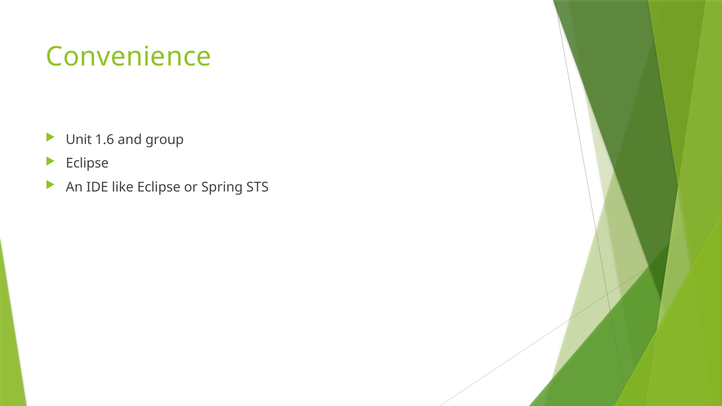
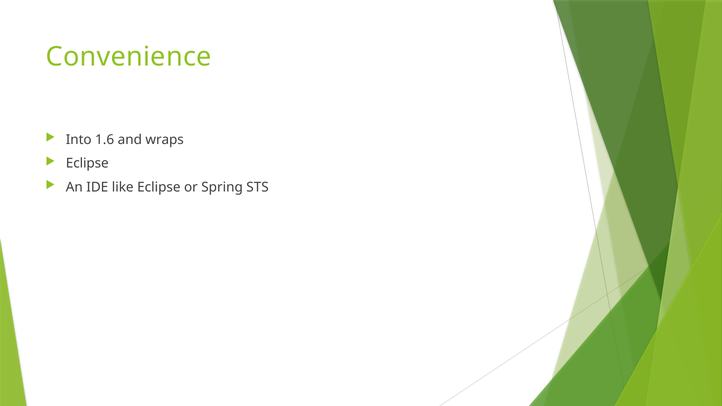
Unit: Unit -> Into (79, 140)
group: group -> wraps (165, 140)
